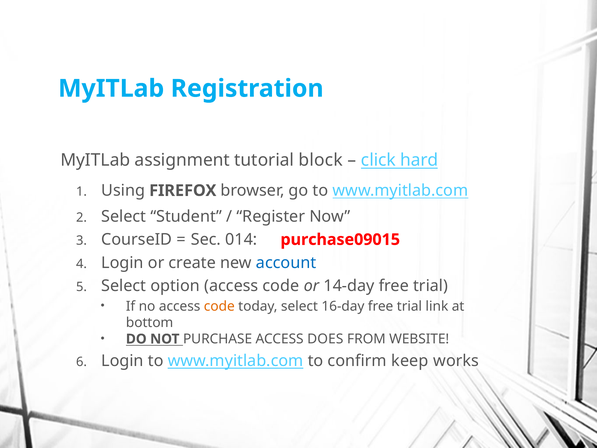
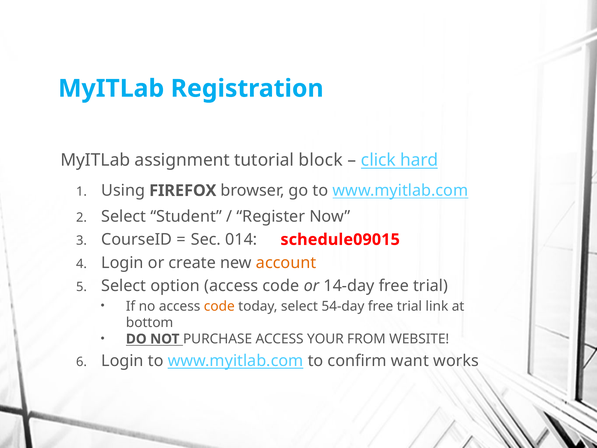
purchase09015: purchase09015 -> schedule09015 (340, 239)
account colour: blue -> orange (286, 263)
16-day: 16-day -> 54-day (343, 306)
DOES: DOES -> YOUR (325, 339)
keep: keep -> want (410, 361)
